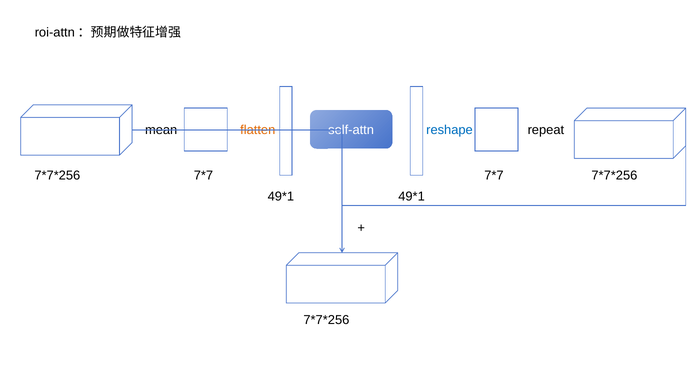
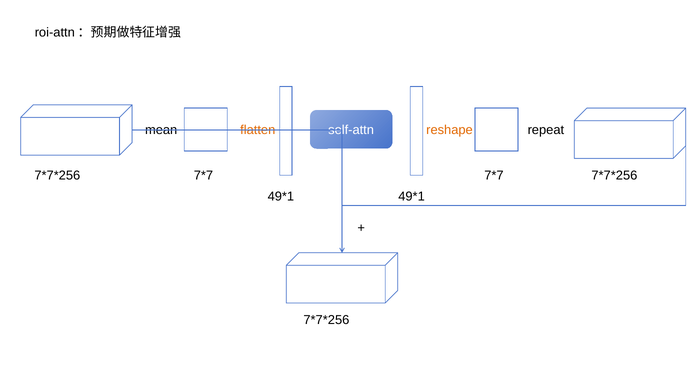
reshape colour: blue -> orange (449, 130)
